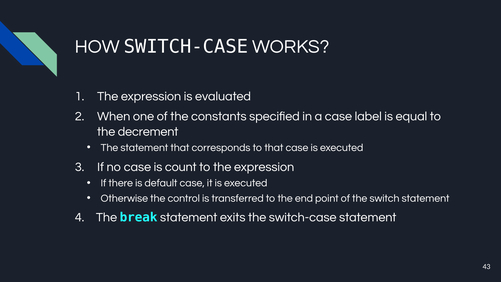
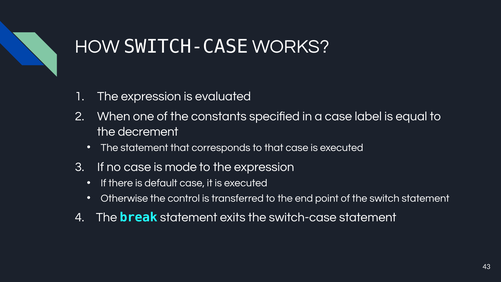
count: count -> mode (181, 167)
